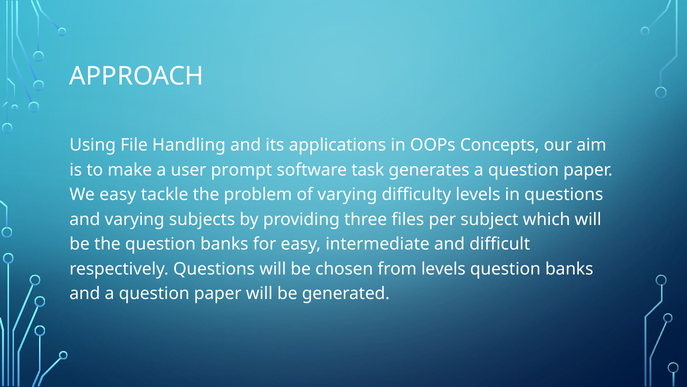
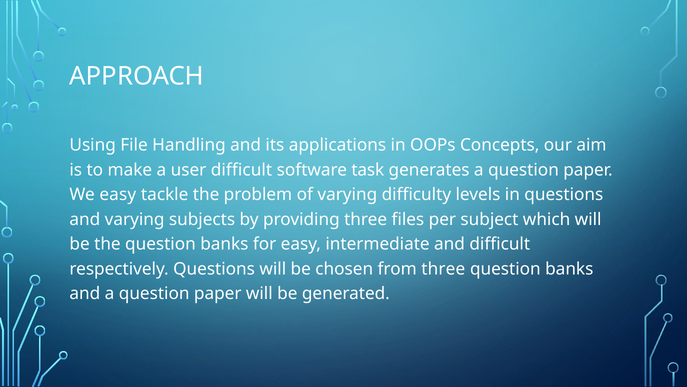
user prompt: prompt -> difficult (241, 170)
from levels: levels -> three (443, 269)
